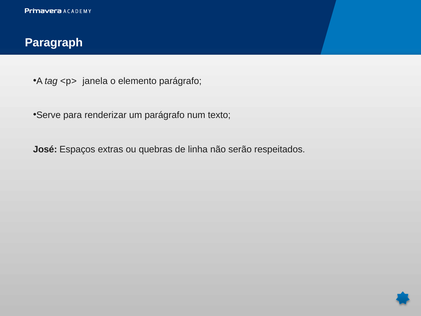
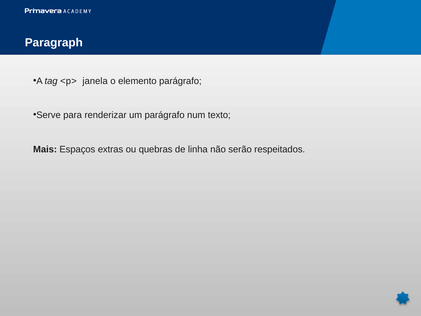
José: José -> Mais (45, 149)
